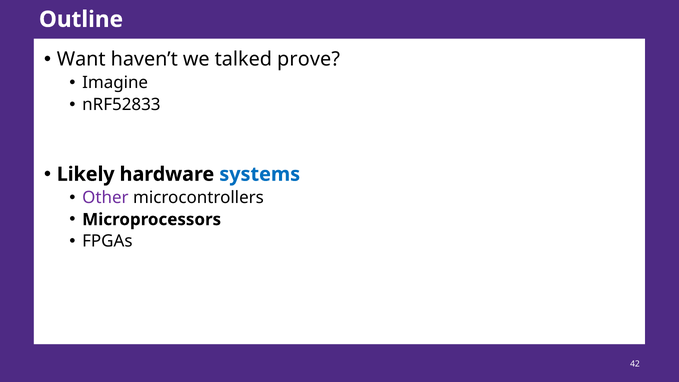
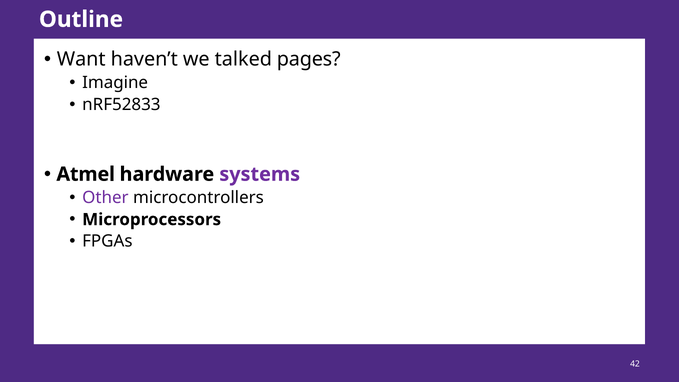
prove: prove -> pages (309, 59)
Likely: Likely -> Atmel (86, 174)
systems colour: blue -> purple (260, 174)
